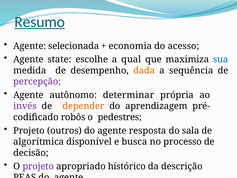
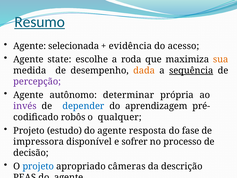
economia: economia -> evidência (130, 46)
qual: qual -> roda (131, 59)
sua colour: blue -> orange (221, 59)
sequência underline: none -> present (191, 70)
depender colour: orange -> blue (83, 106)
pedestres: pedestres -> qualquer (120, 117)
outros: outros -> estudo (64, 130)
sala: sala -> fase (191, 130)
algorítmica: algorítmica -> impressora (39, 142)
busca: busca -> sofrer (135, 142)
projeto colour: purple -> blue (38, 166)
histórico: histórico -> câmeras (127, 166)
